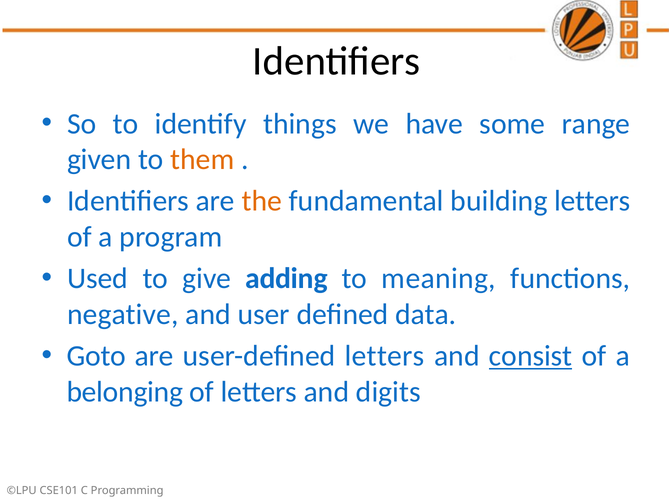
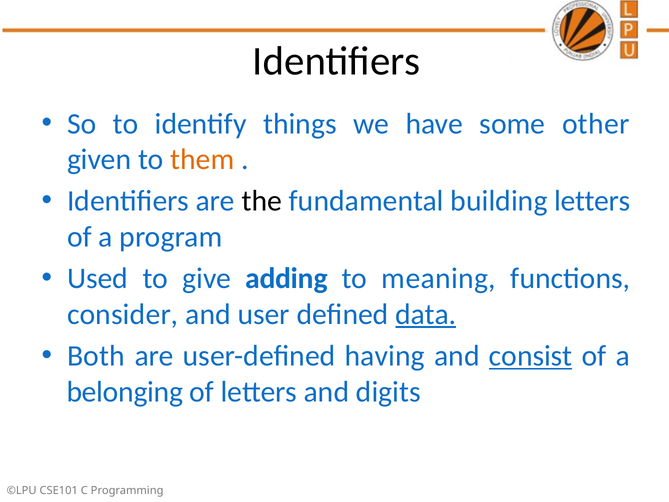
range: range -> other (596, 124)
the colour: orange -> black (262, 201)
negative: negative -> consider (123, 314)
data underline: none -> present (426, 314)
Goto: Goto -> Both (96, 356)
user-defined letters: letters -> having (385, 356)
